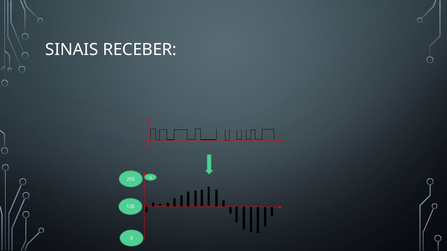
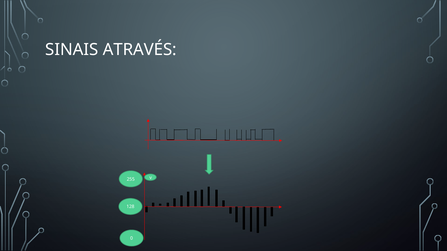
RECEBER: RECEBER -> ATRAVÉS (140, 50)
